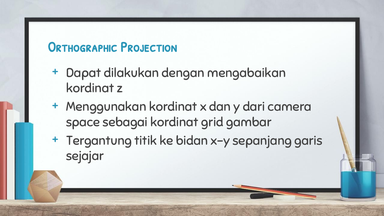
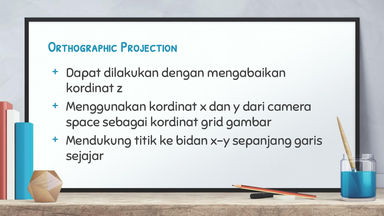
Tergantung: Tergantung -> Mendukung (99, 141)
